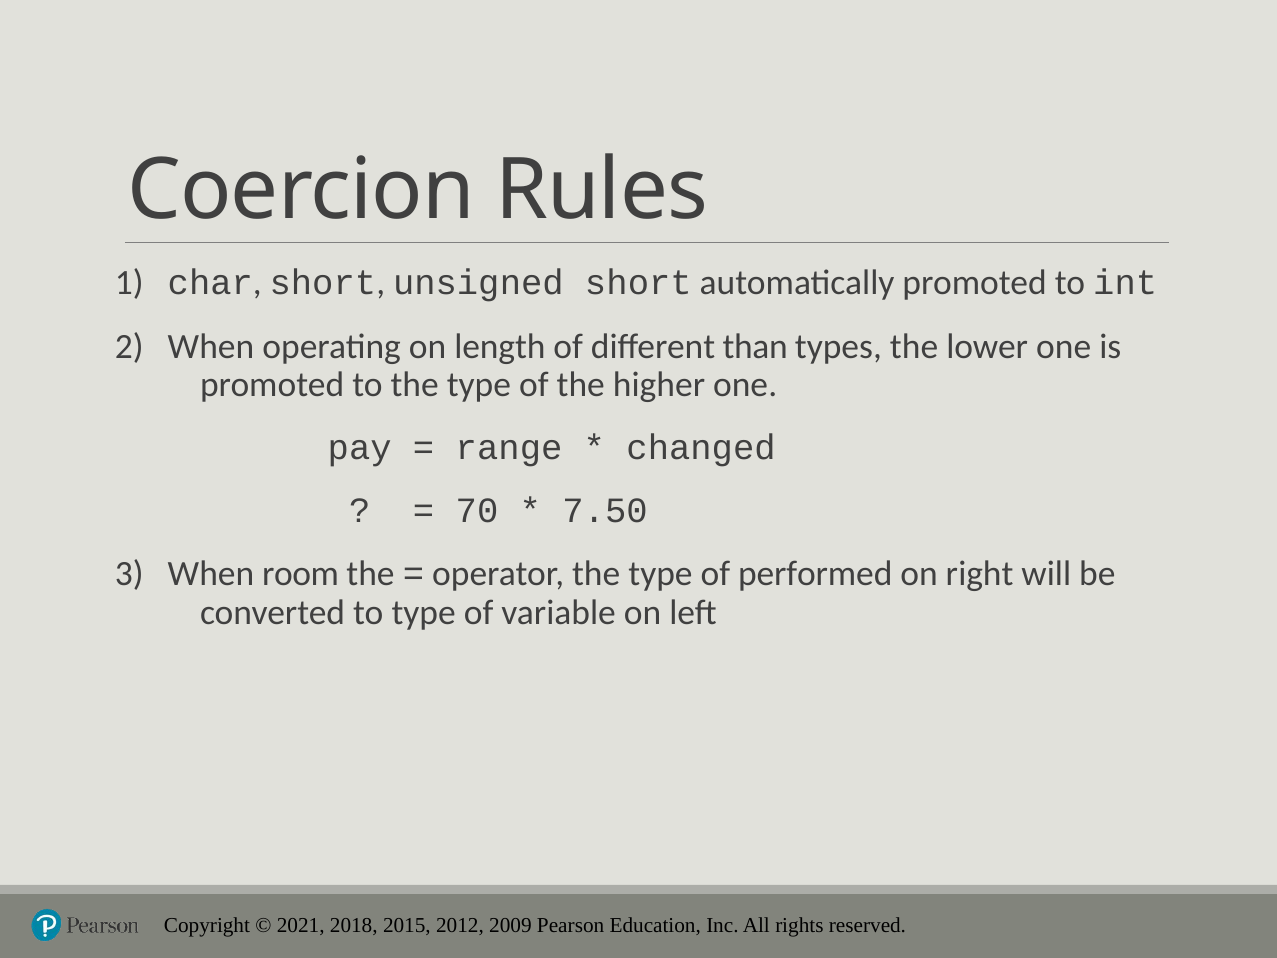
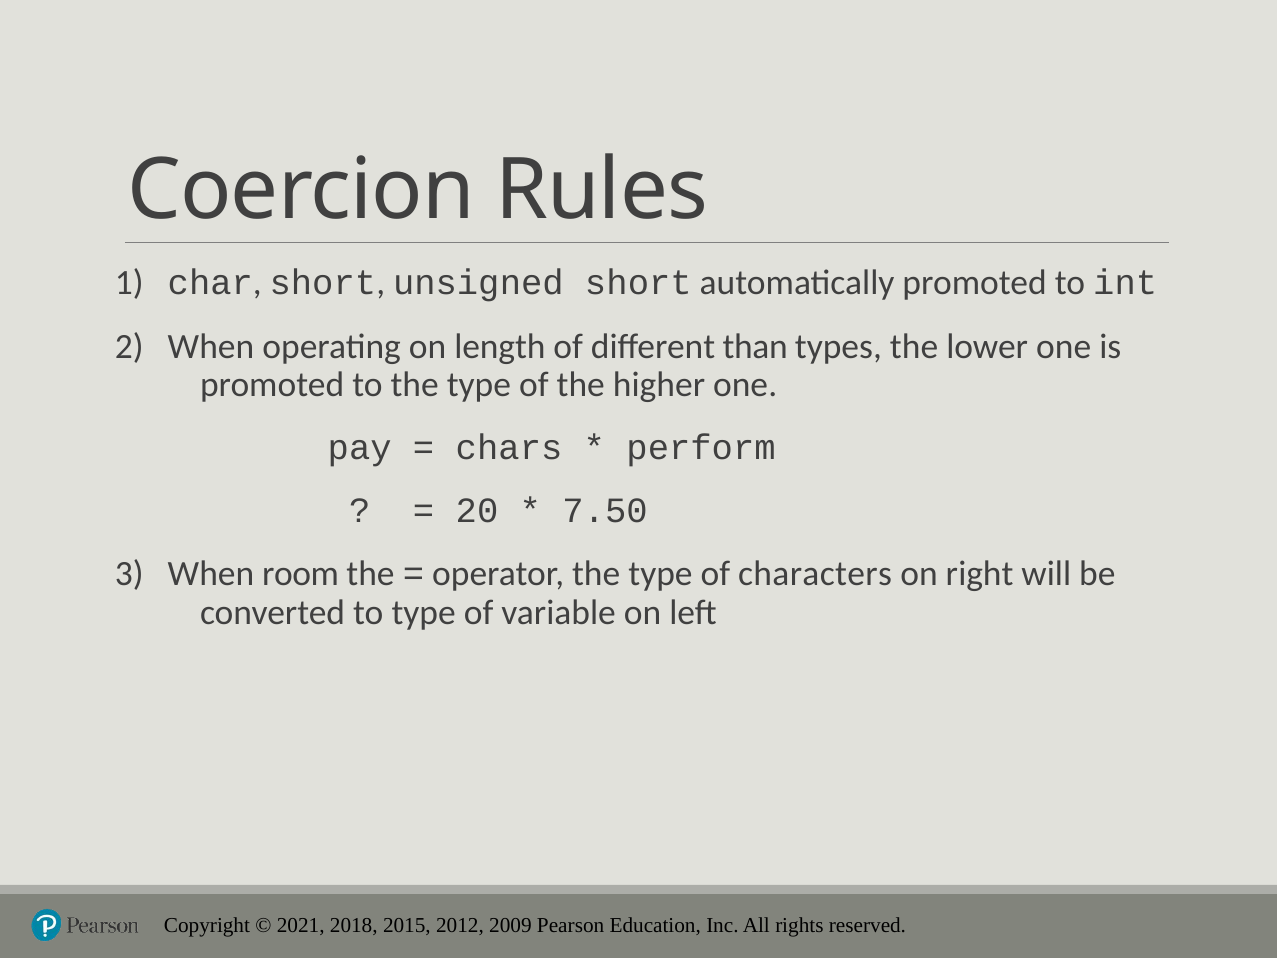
range: range -> chars (509, 448)
changed: changed -> perform (701, 448)
70: 70 -> 20 (477, 511)
performed: performed -> characters (815, 574)
